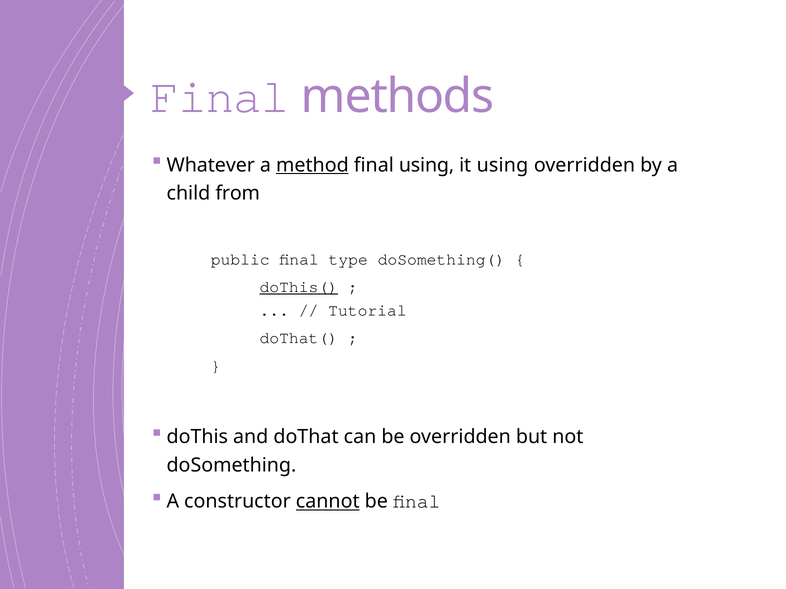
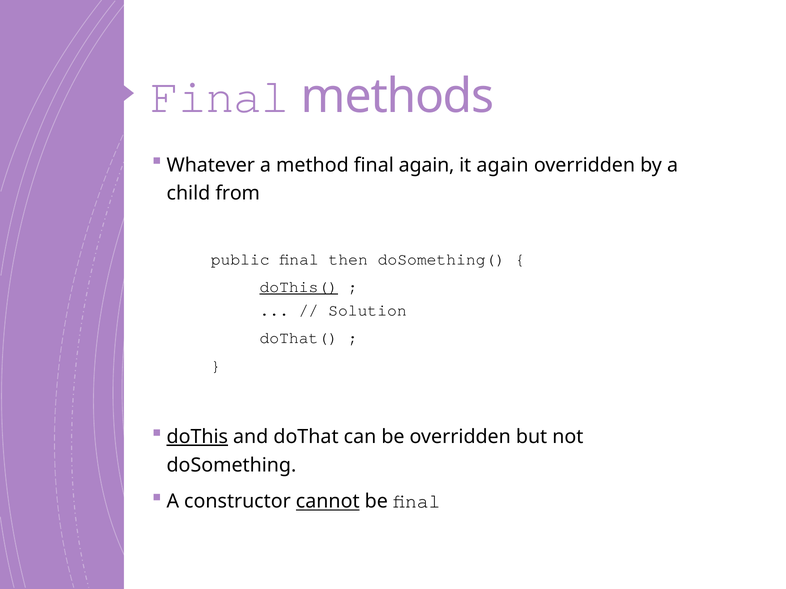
method underline: present -> none (312, 165)
final using: using -> again (427, 165)
it using: using -> again (502, 165)
type: type -> then (348, 259)
Tutorial: Tutorial -> Solution (367, 311)
doThis underline: none -> present (197, 437)
